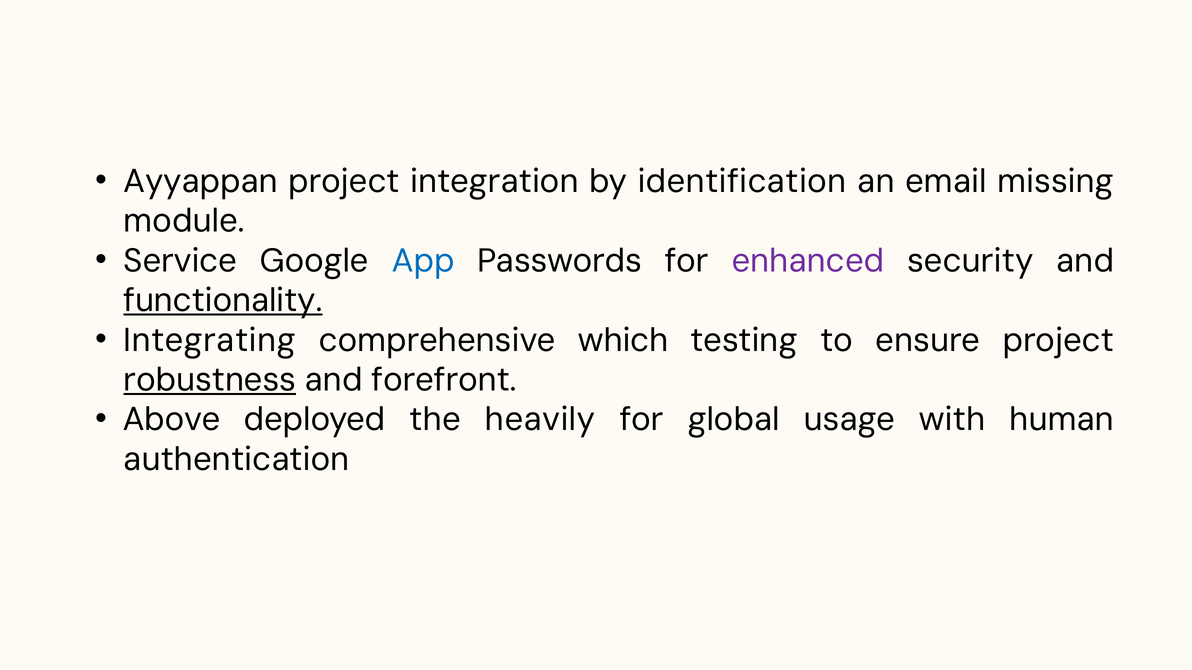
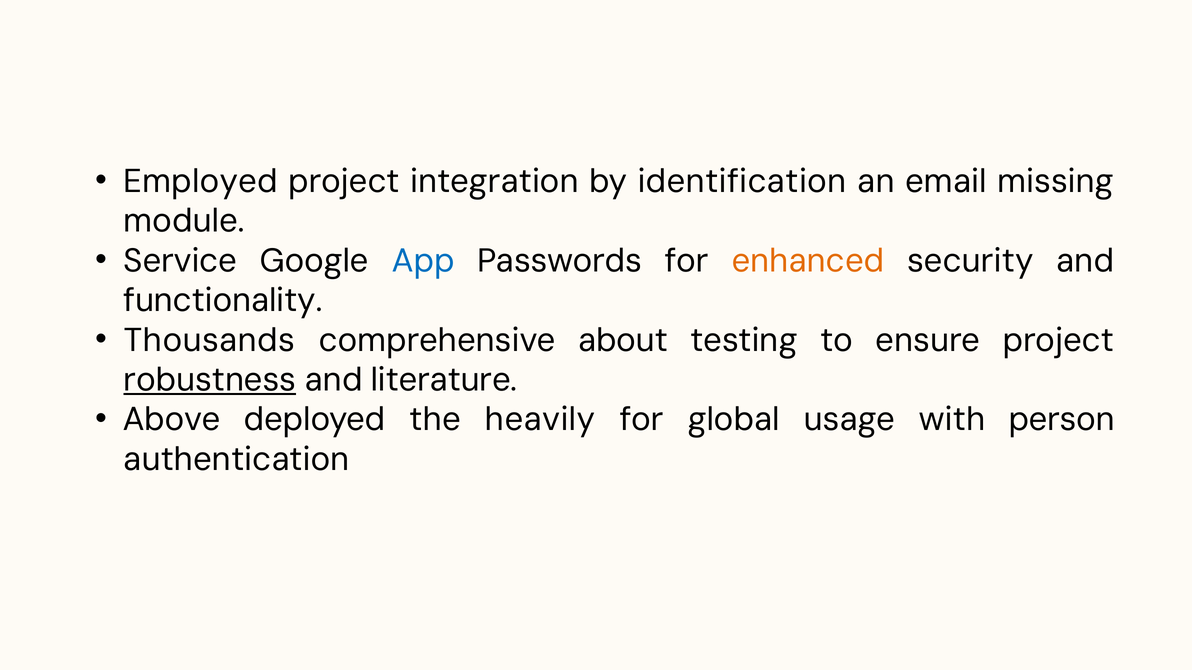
Ayyappan: Ayyappan -> Employed (200, 181)
enhanced colour: purple -> orange (808, 261)
functionality underline: present -> none (223, 301)
Integrating: Integrating -> Thousands (209, 340)
which: which -> about (623, 340)
forefront: forefront -> literature (444, 380)
human: human -> person (1062, 420)
